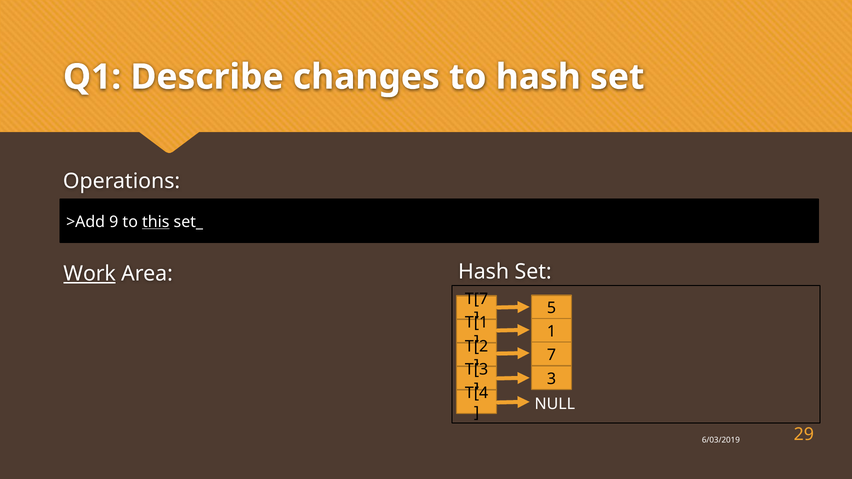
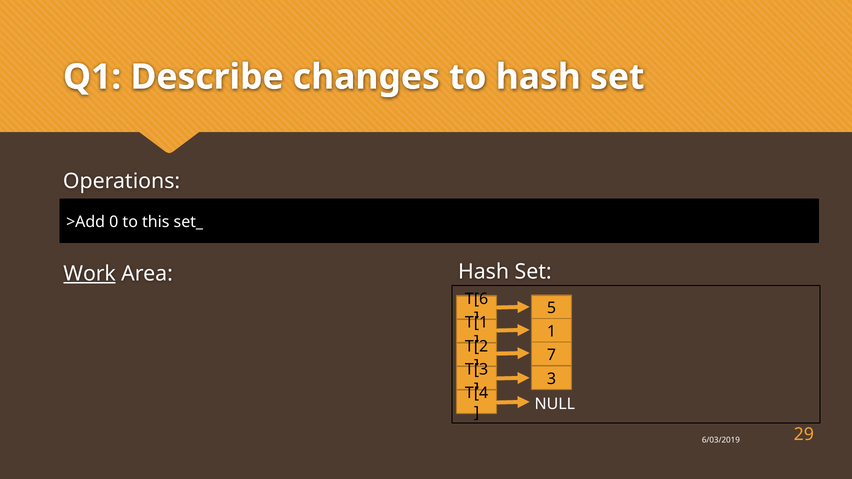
9: 9 -> 0 (114, 222)
this underline: present -> none (156, 222)
T[7: T[7 -> T[6 (477, 299)
